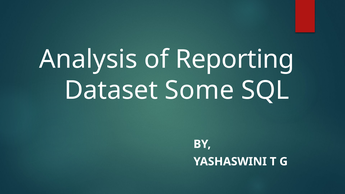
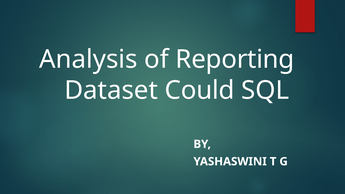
Some: Some -> Could (200, 90)
